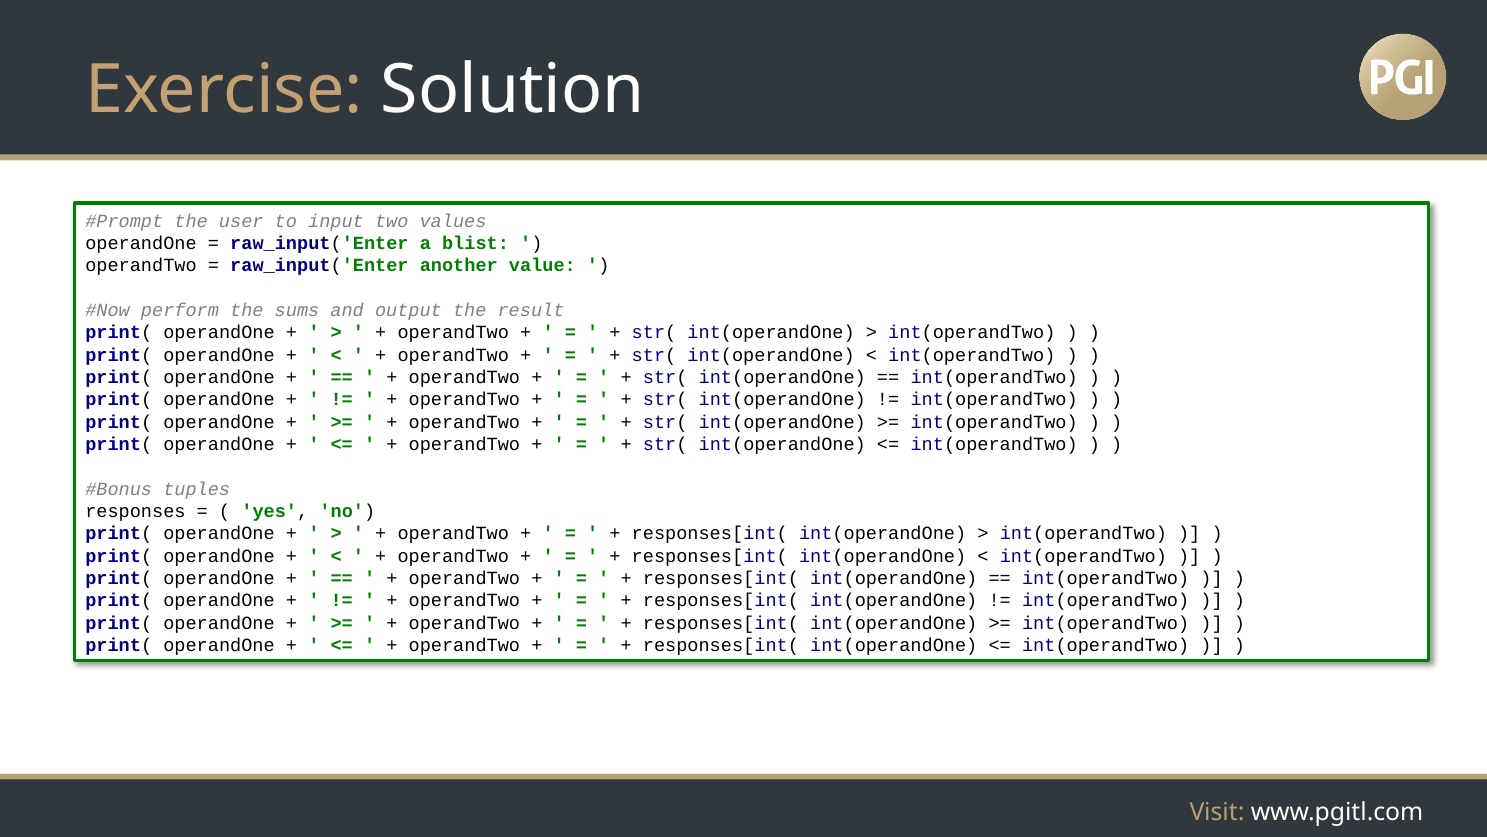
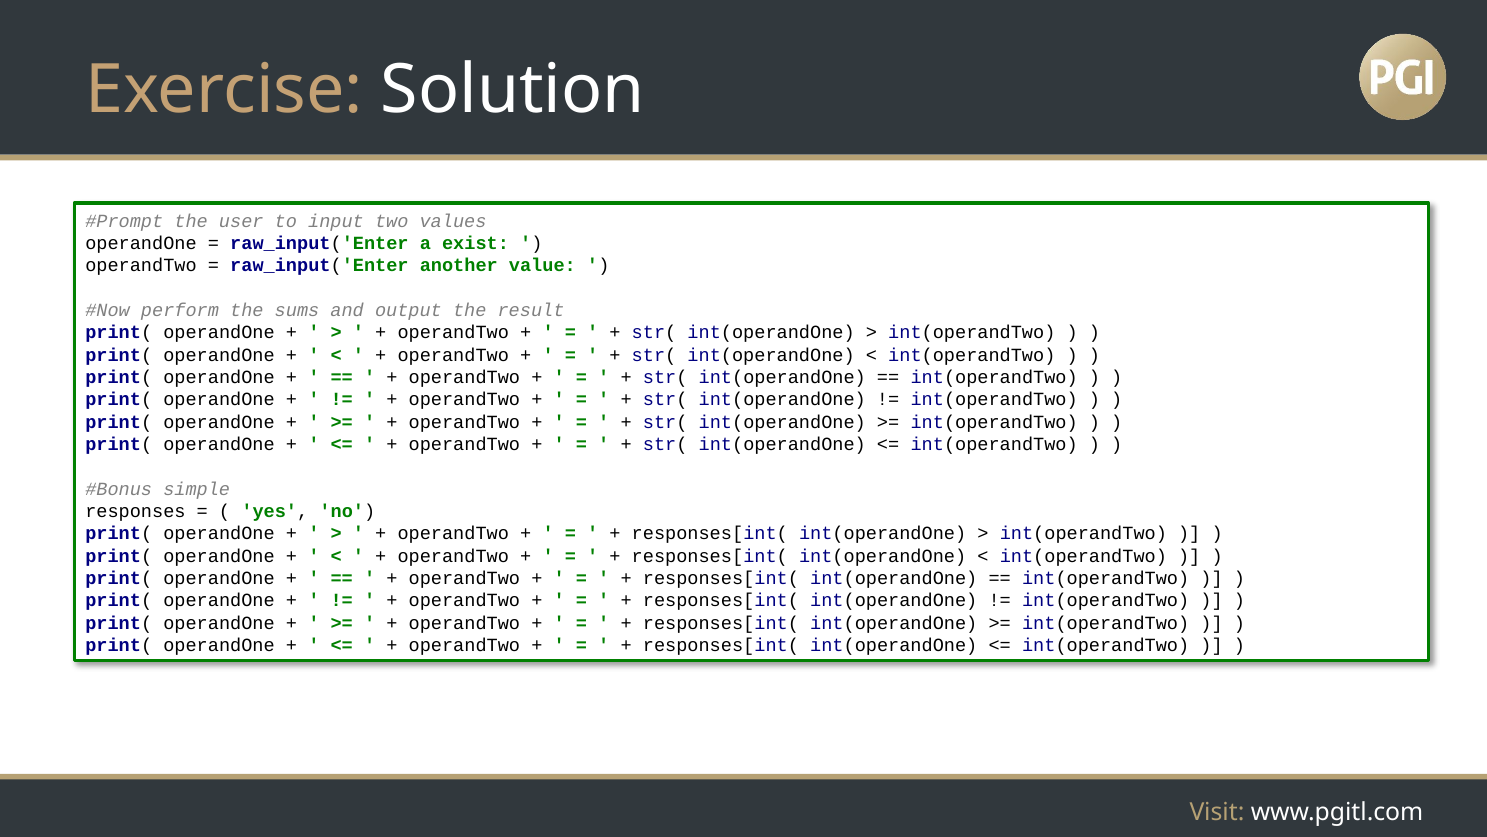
blist: blist -> exist (476, 243)
tuples: tuples -> simple (197, 489)
